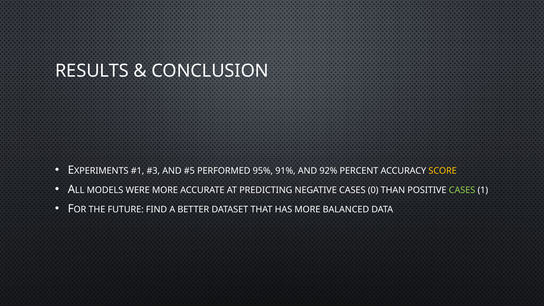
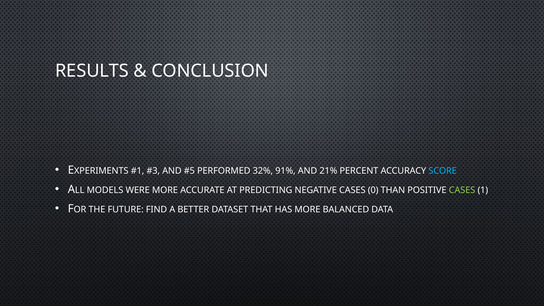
95%: 95% -> 32% (263, 171)
92%: 92% -> 21% (328, 171)
SCORE colour: yellow -> light blue (443, 171)
